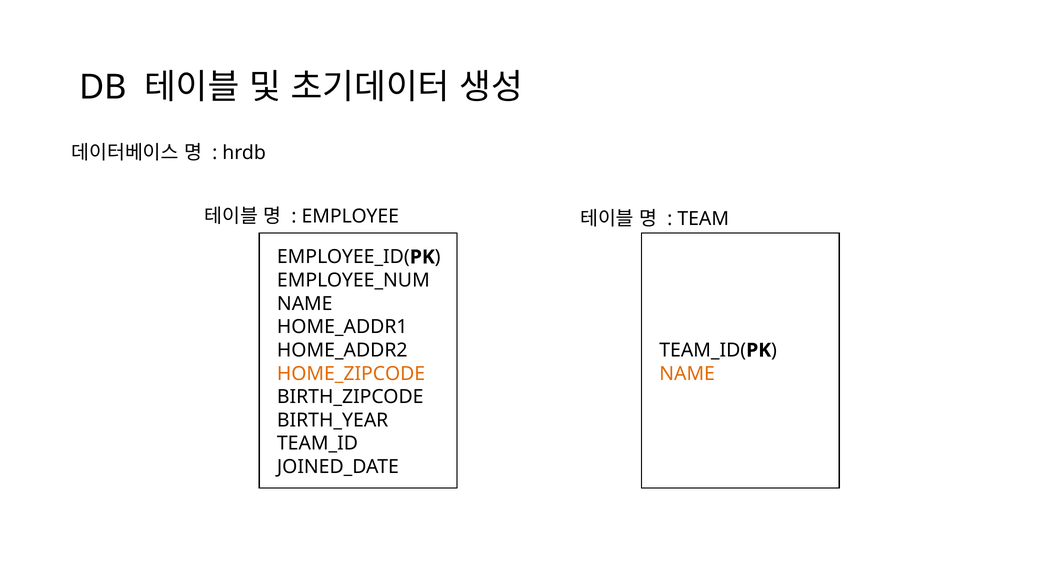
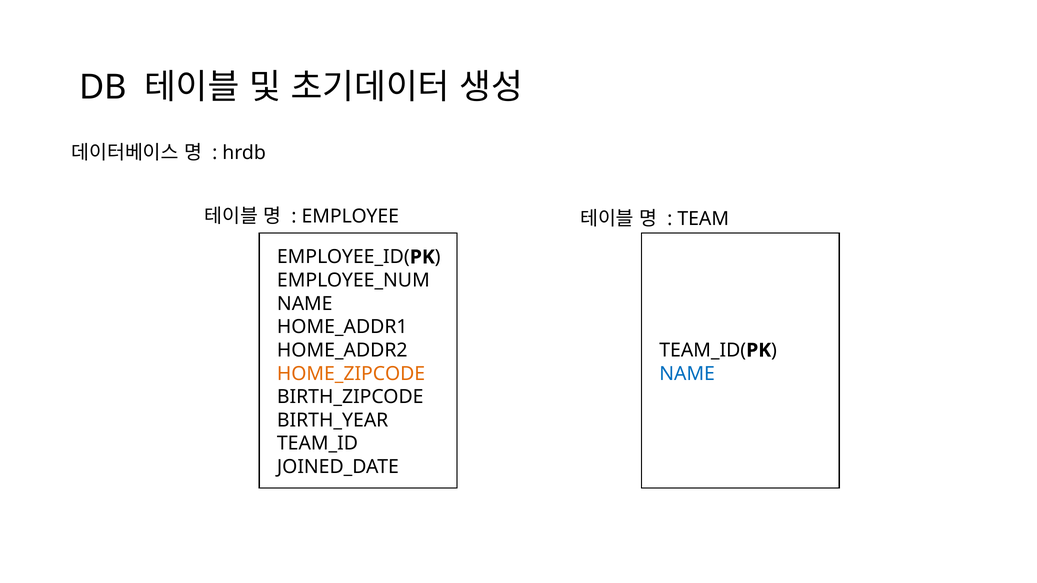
NAME colour: orange -> blue (687, 374)
